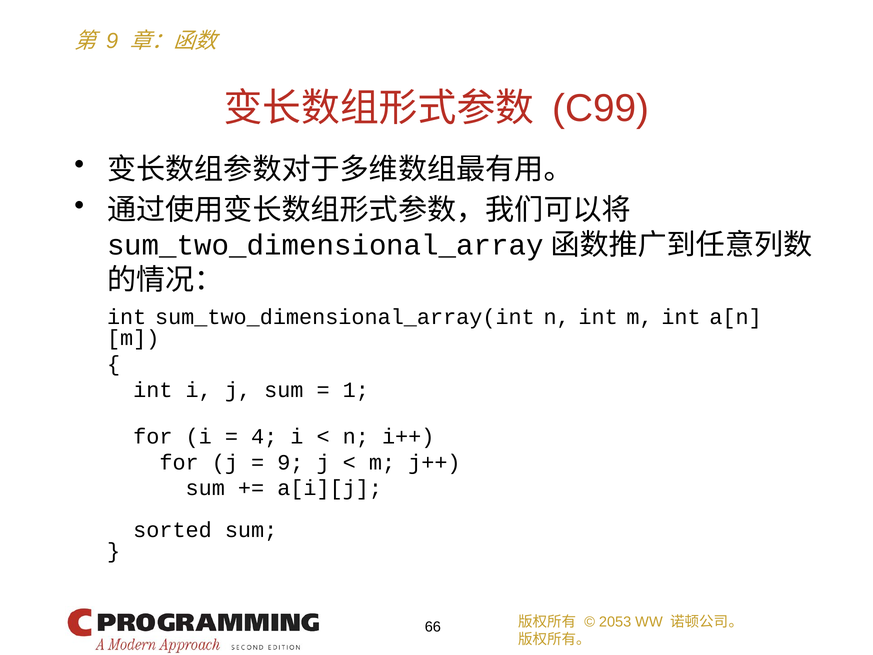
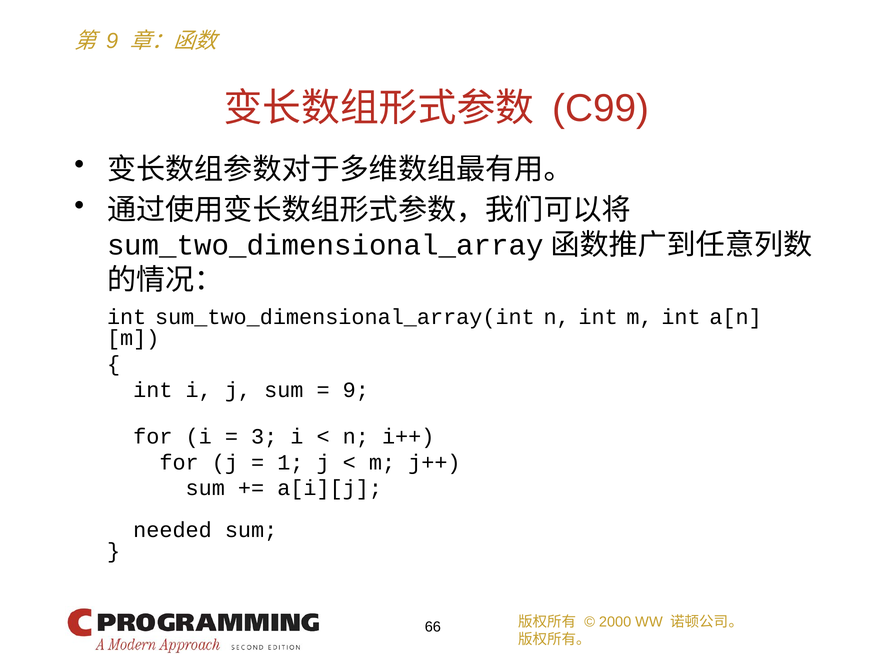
1: 1 -> 9 (356, 390)
4: 4 -> 3 (264, 436)
9: 9 -> 1 (290, 462)
sorted: sorted -> needed (173, 530)
2053: 2053 -> 2000 (615, 622)
